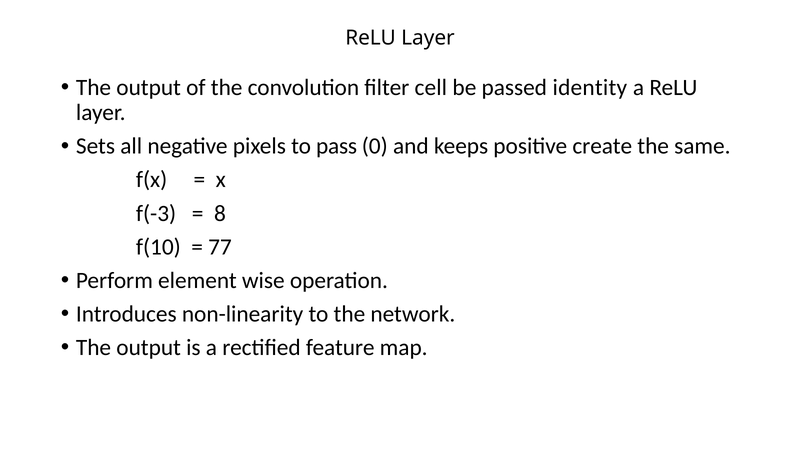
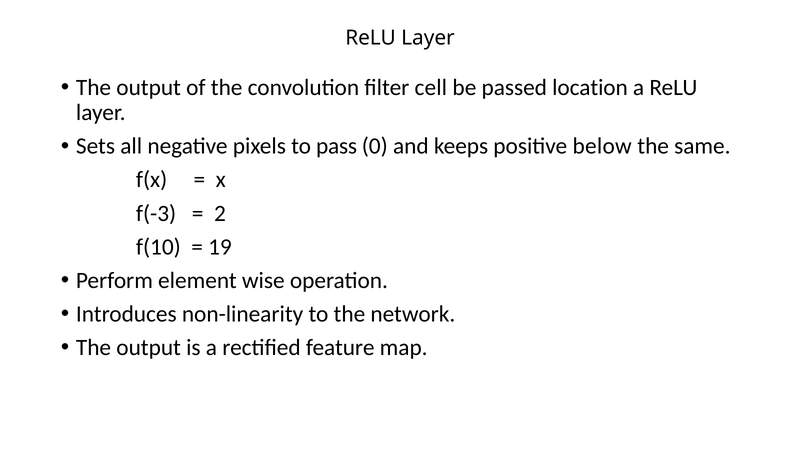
identity: identity -> location (590, 87)
create: create -> below (602, 146)
8: 8 -> 2 (220, 213)
77: 77 -> 19 (220, 247)
